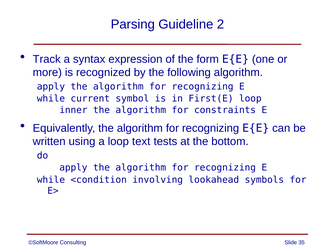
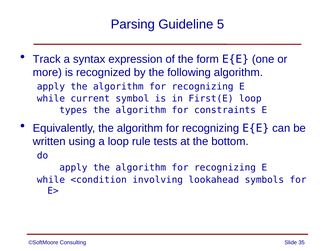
2: 2 -> 5 (221, 24)
inner: inner -> types (73, 110)
text: text -> rule (141, 142)
